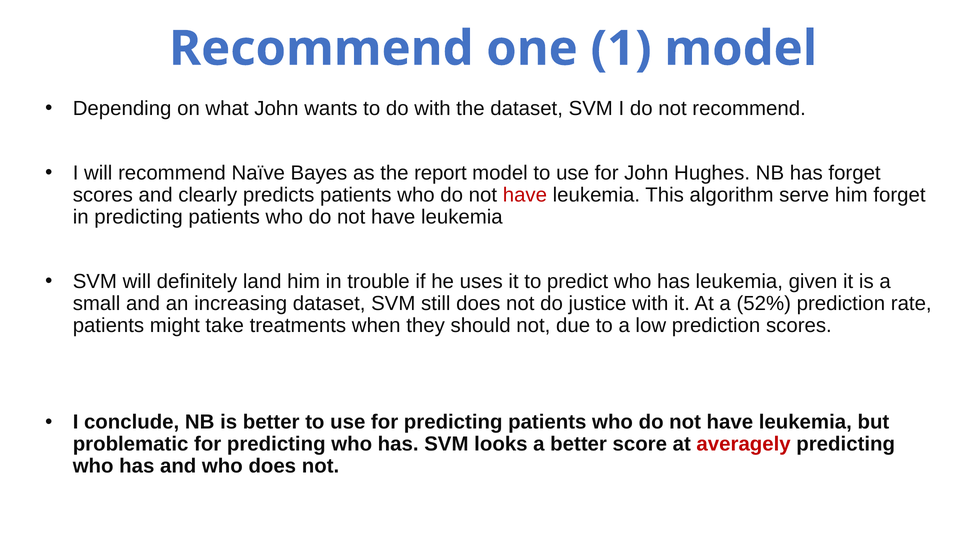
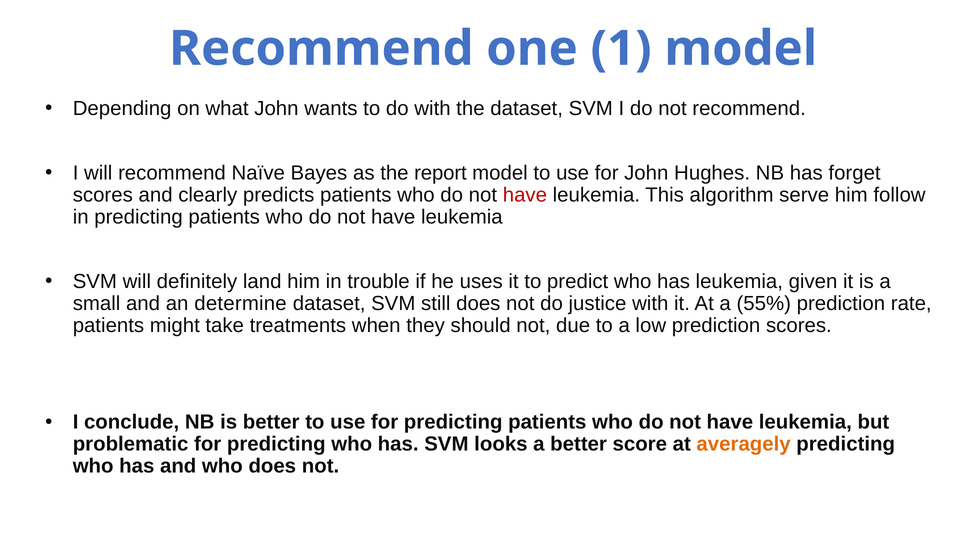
him forget: forget -> follow (900, 195)
increasing: increasing -> determine (241, 304)
52%: 52% -> 55% (764, 304)
averagely colour: red -> orange (744, 445)
